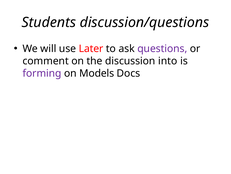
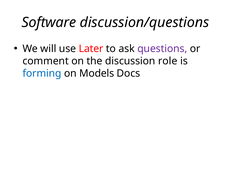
Students: Students -> Software (49, 22)
into: into -> role (168, 61)
forming colour: purple -> blue (42, 73)
